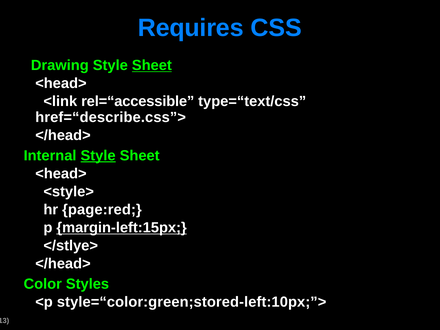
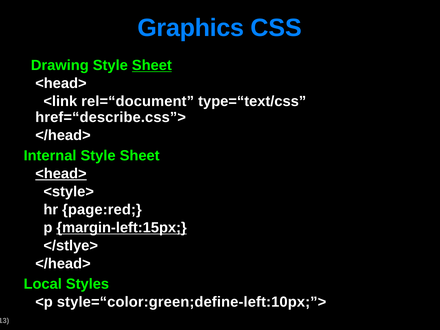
Requires: Requires -> Graphics (191, 28)
rel=“accessible: rel=“accessible -> rel=“document (138, 101)
Style underline: present -> none (98, 156)
<head> underline: none -> present (61, 174)
Color: Color -> Local (43, 284)
style=“color:green;stored-left:10px;”>: style=“color:green;stored-left:10px;”> -> style=“color:green;define-left:10px;”> (192, 302)
